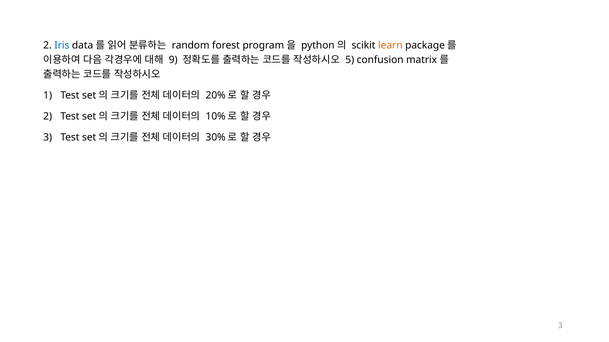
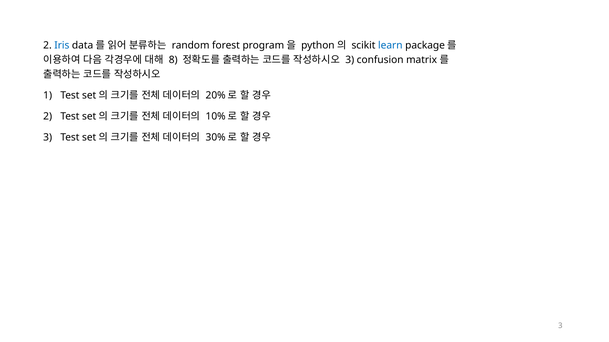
learn colour: orange -> blue (390, 45)
9: 9 -> 8 (173, 60)
5: 5 -> 3 (350, 60)
